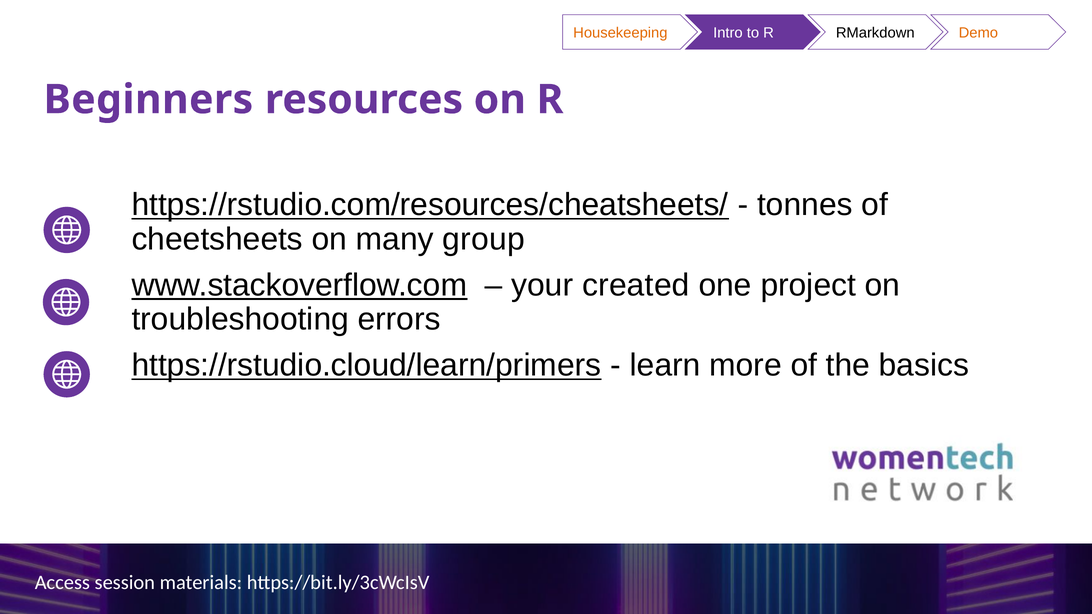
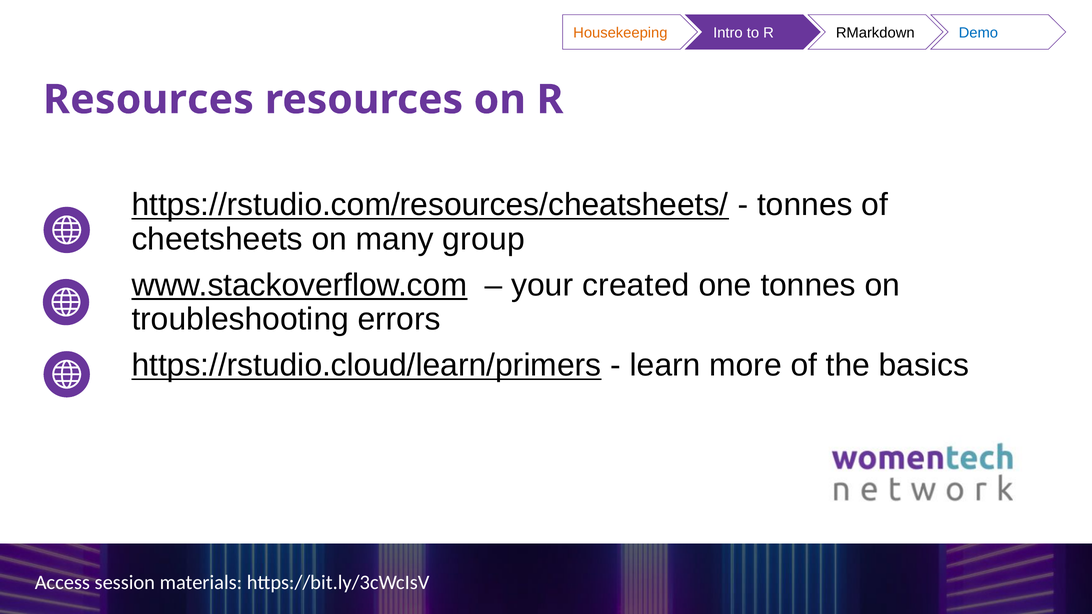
Demo colour: orange -> blue (978, 33)
Beginners: Beginners -> Resources (148, 100)
one project: project -> tonnes (808, 285)
